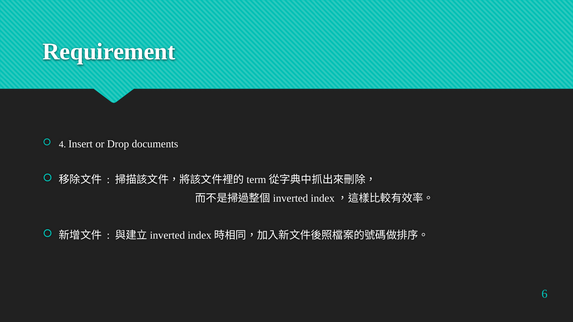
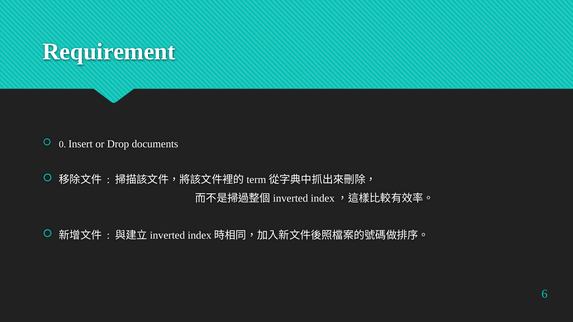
4: 4 -> 0 (62, 145)
